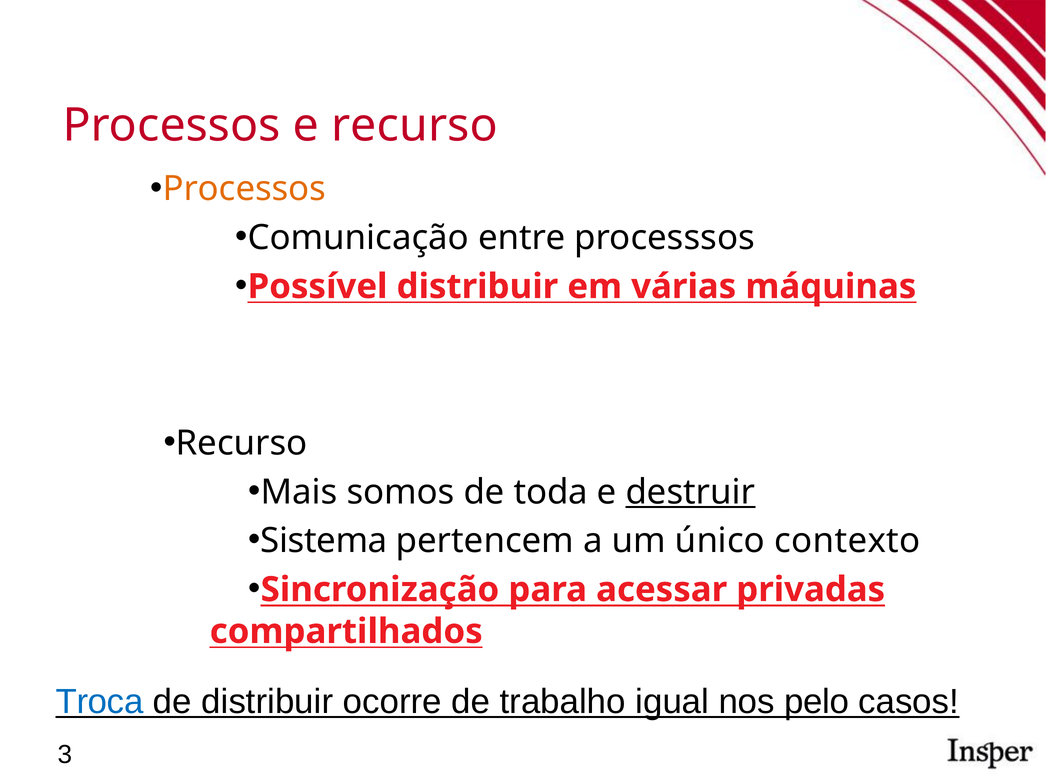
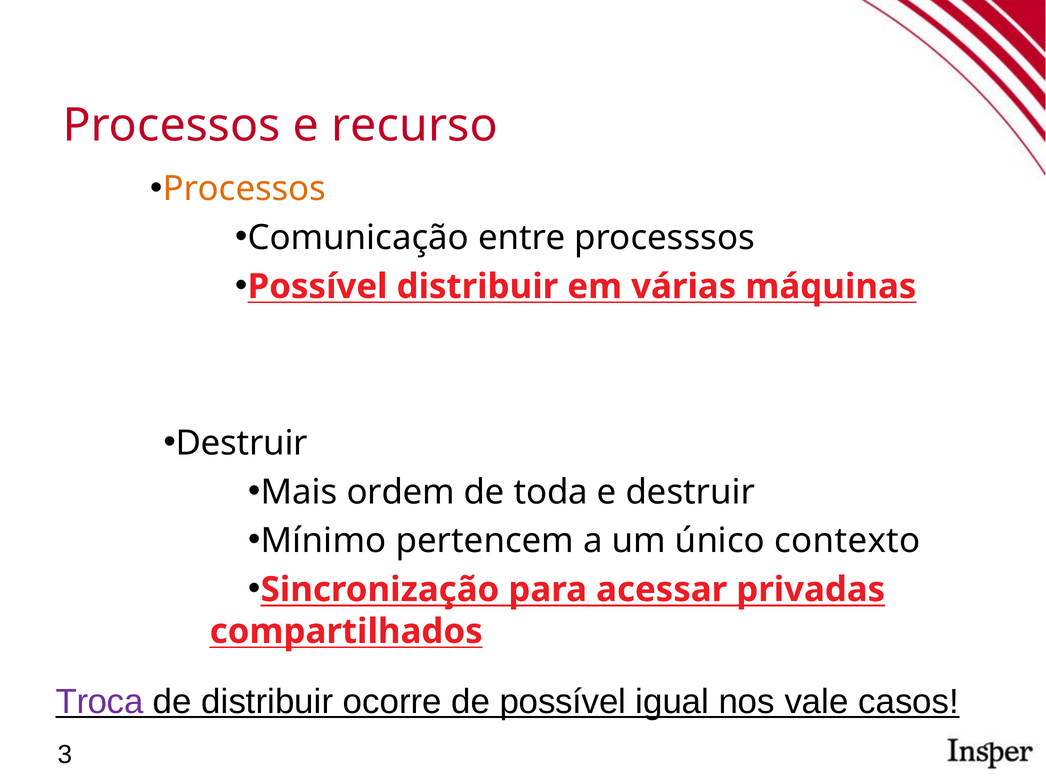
Recurso: Recurso -> Destruir (242, 444)
somos: somos -> ordem (401, 492)
destruir underline: present -> none (690, 492)
Sistema: Sistema -> Mínimo (324, 541)
Troca colour: blue -> purple (100, 702)
de trabalho: trabalho -> possível (563, 702)
pelo: pelo -> vale (817, 702)
